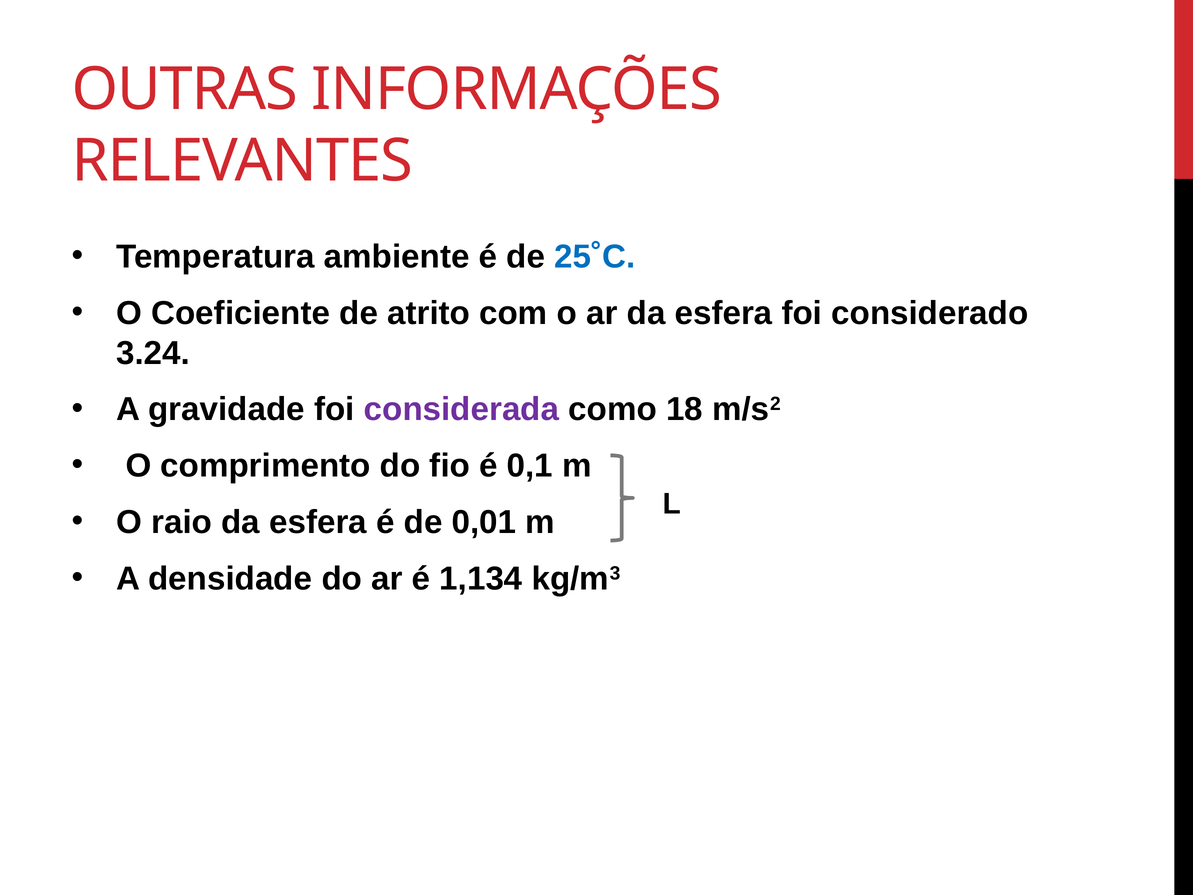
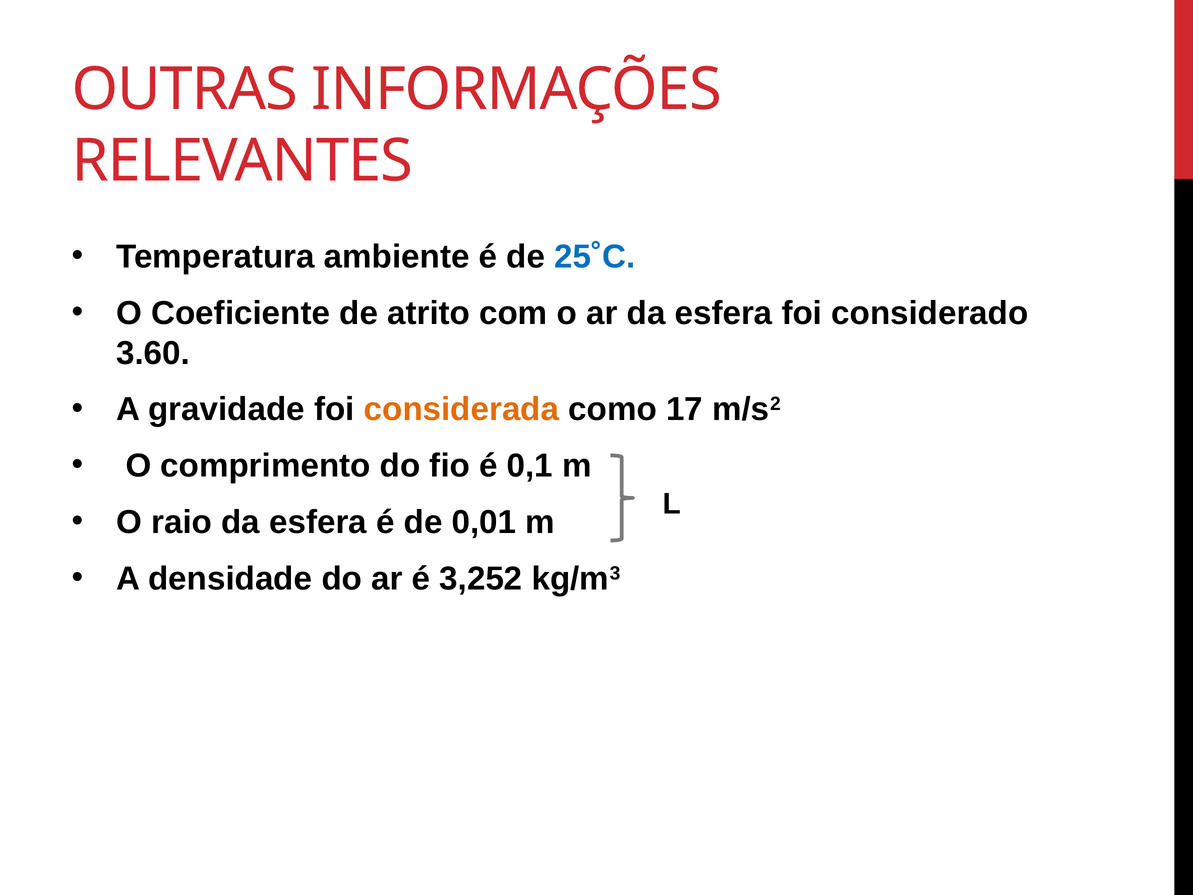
3.24: 3.24 -> 3.60 (153, 353)
considerada colour: purple -> orange (461, 409)
18: 18 -> 17 (684, 409)
1,134: 1,134 -> 3,252 (481, 578)
